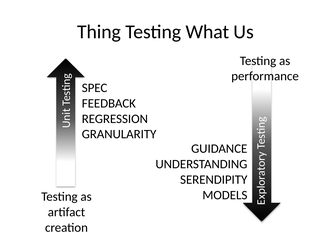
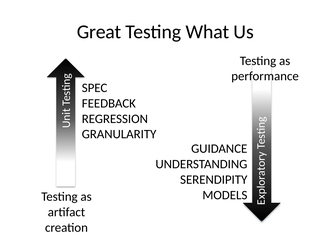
Thing: Thing -> Great (99, 32)
